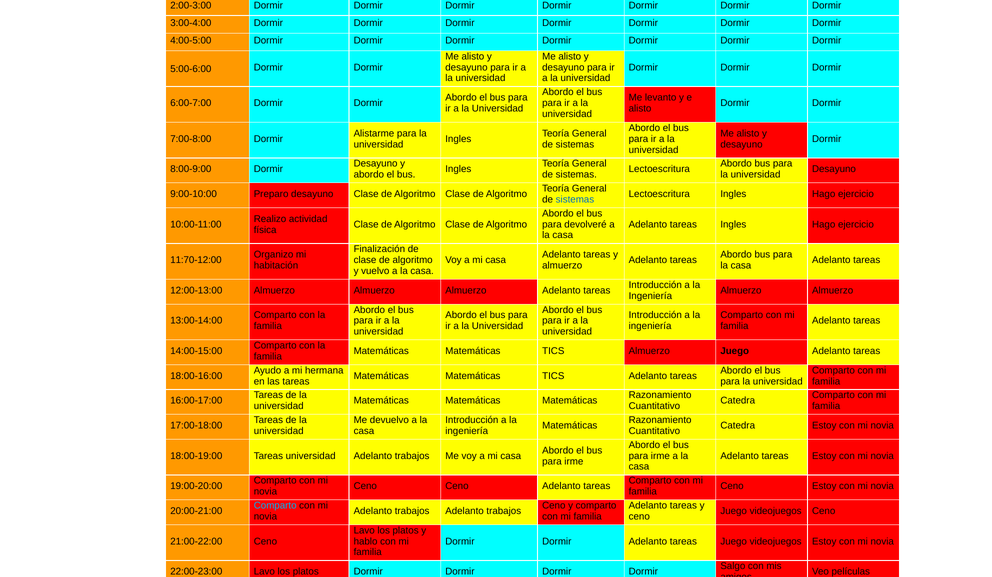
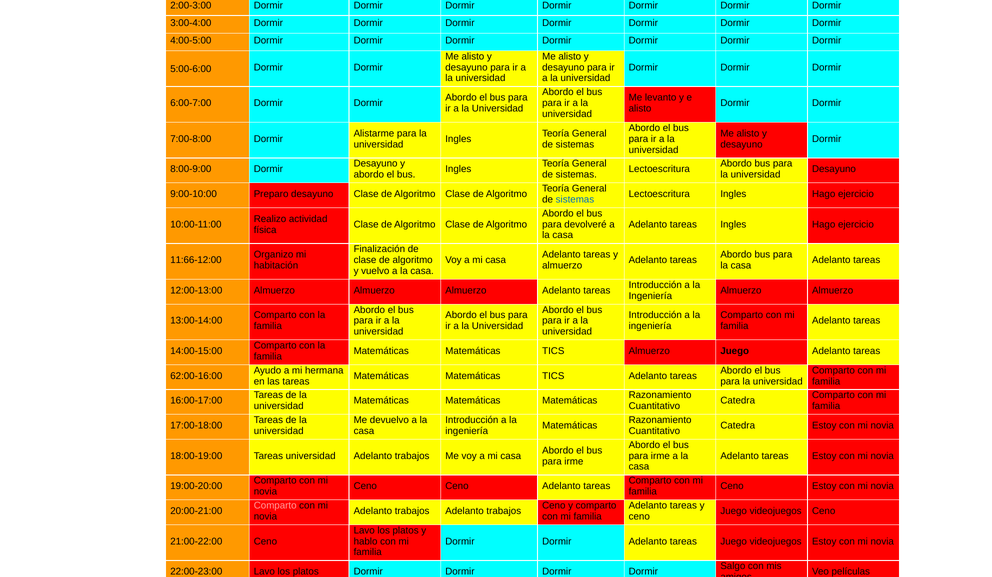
11:70-12:00: 11:70-12:00 -> 11:66-12:00 (196, 260)
18:00-16:00: 18:00-16:00 -> 62:00-16:00 (196, 376)
Comparto colour: light blue -> pink (275, 505)
